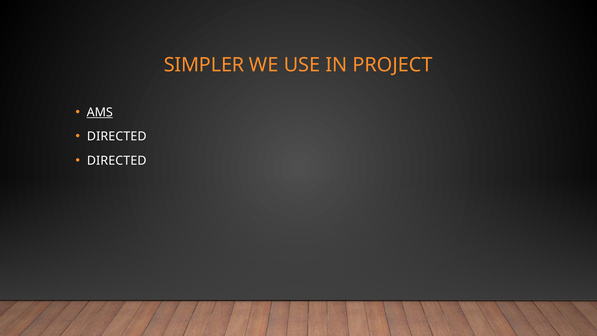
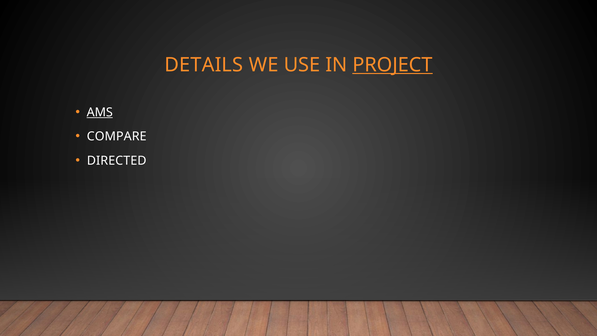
SIMPLER: SIMPLER -> DETAILS (204, 65)
PROJECT underline: none -> present (393, 65)
DIRECTED: DIRECTED -> COMPARE (117, 136)
